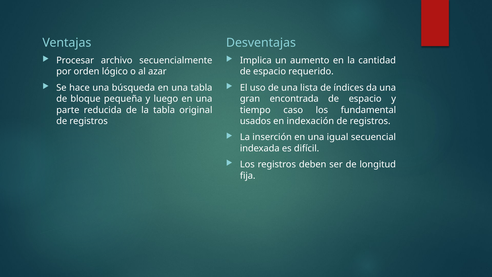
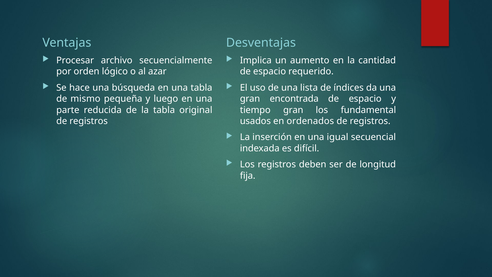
bloque: bloque -> mismo (85, 99)
tiempo caso: caso -> gran (293, 110)
indexación: indexación -> ordenados (310, 121)
